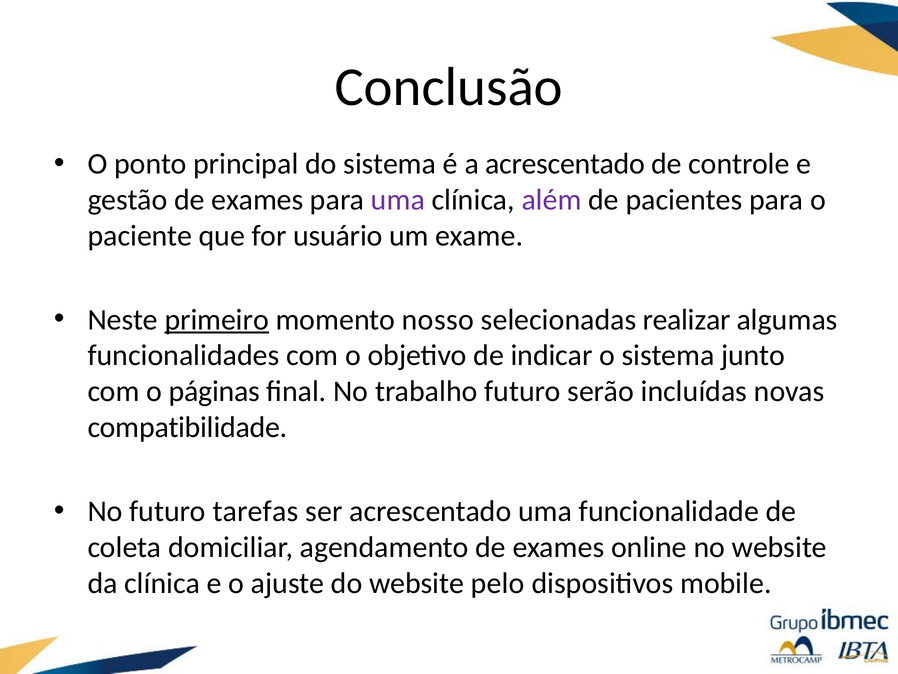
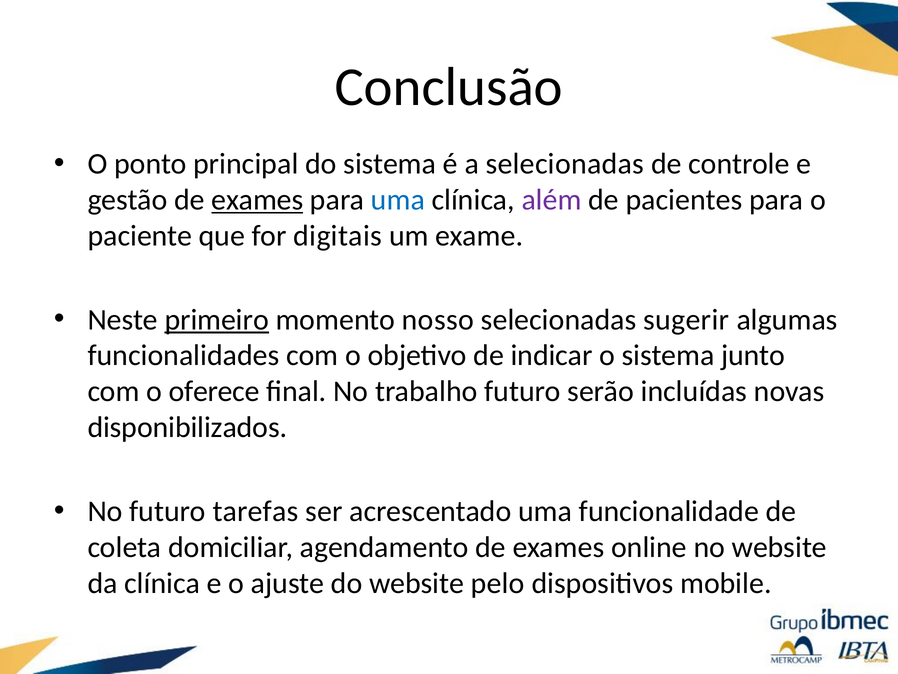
a acrescentado: acrescentado -> selecionadas (565, 164)
exames underline: none -> present (257, 200)
uma colour: purple -> blue (398, 200)
usuário: usuário -> digitais (338, 236)
realizar: realizar -> sugerir (686, 319)
páginas: páginas -> oferece (214, 391)
compatibilidade: compatibilidade -> disponibilizados (187, 427)
